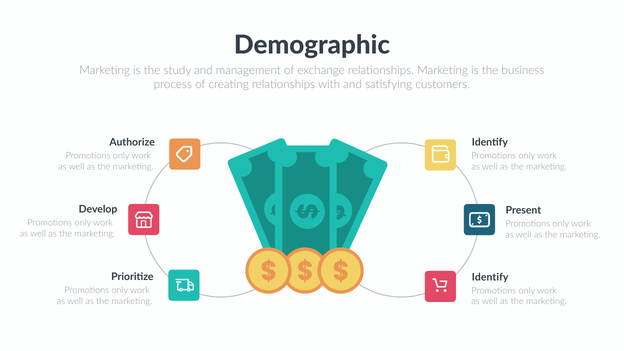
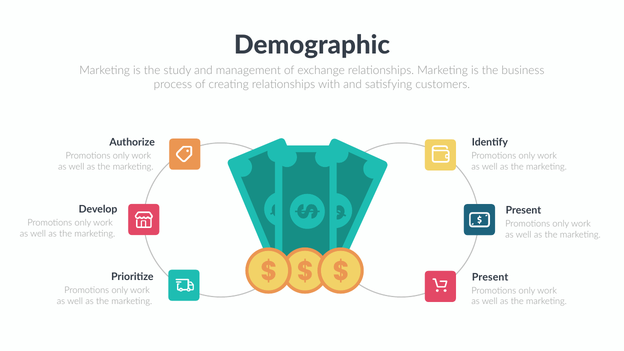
Identify: Identify -> Present (490, 277)
